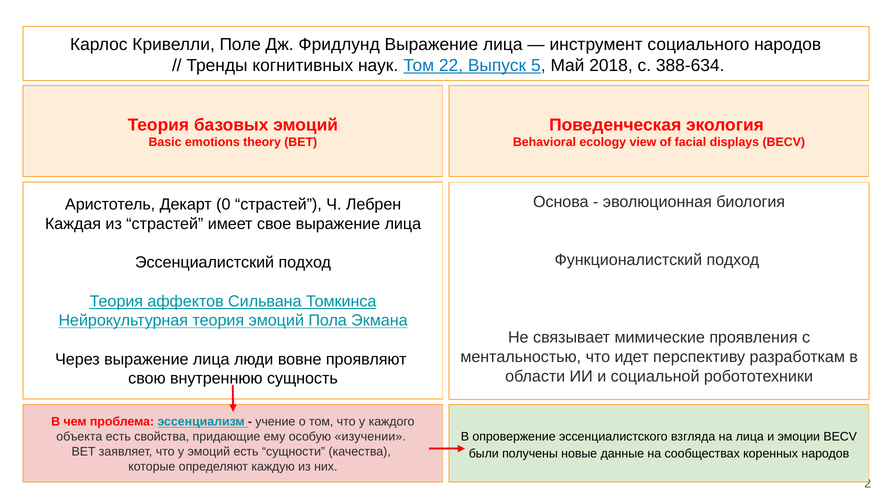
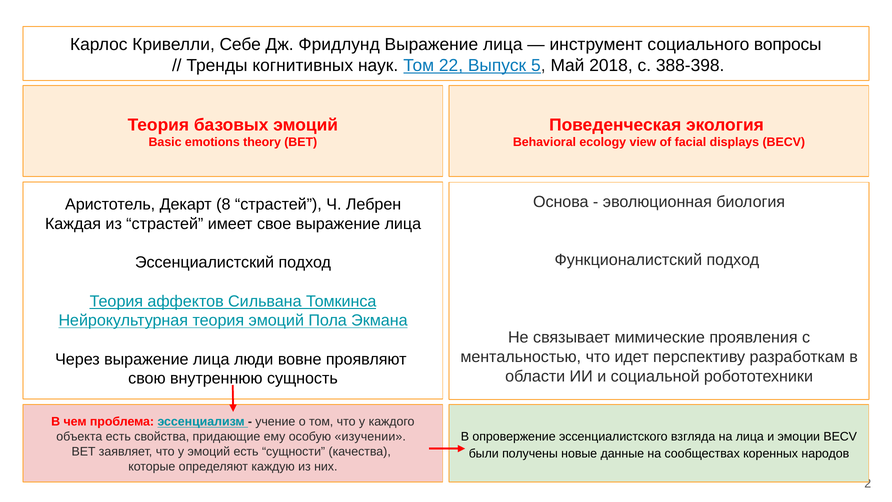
Поле: Поле -> Себе (240, 44)
социального народов: народов -> вопросы (788, 44)
388-634: 388-634 -> 388-398 (690, 65)
0: 0 -> 8 (223, 204)
